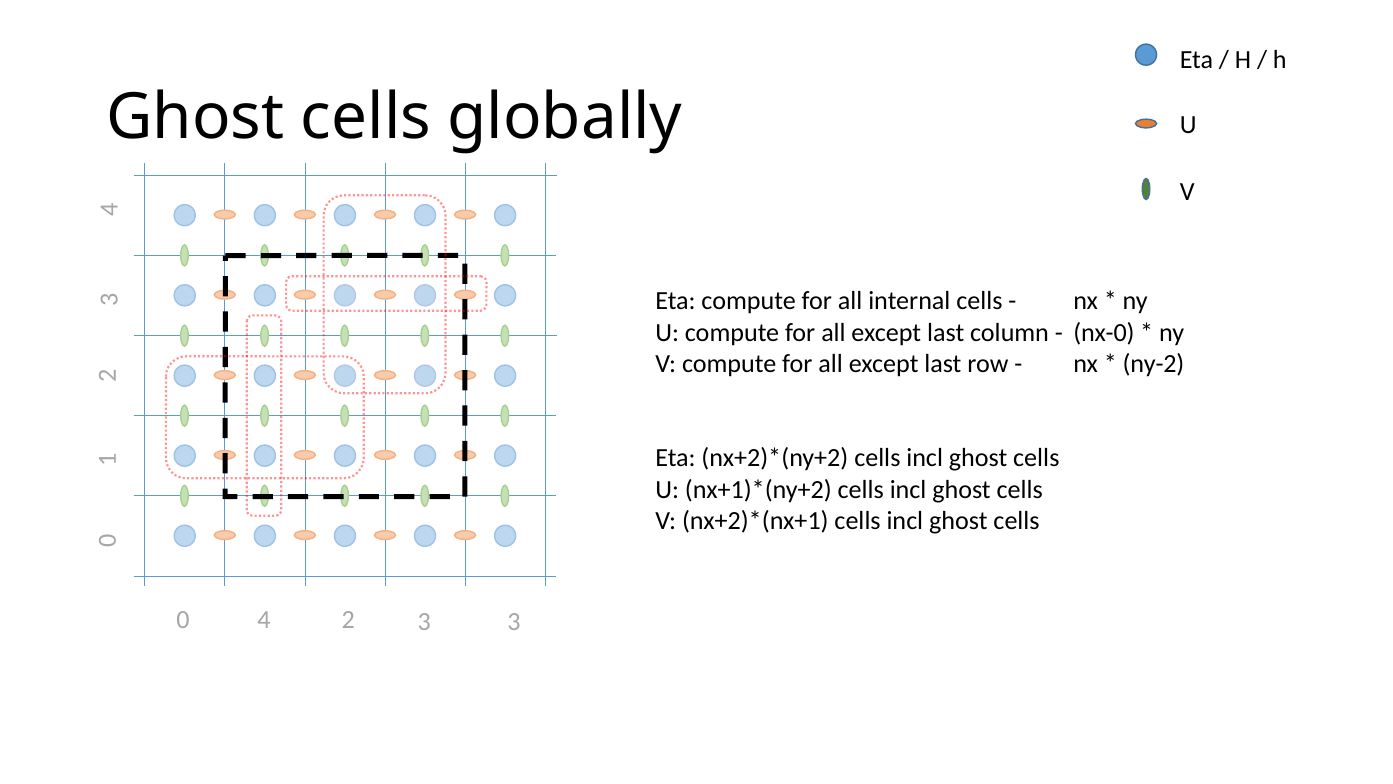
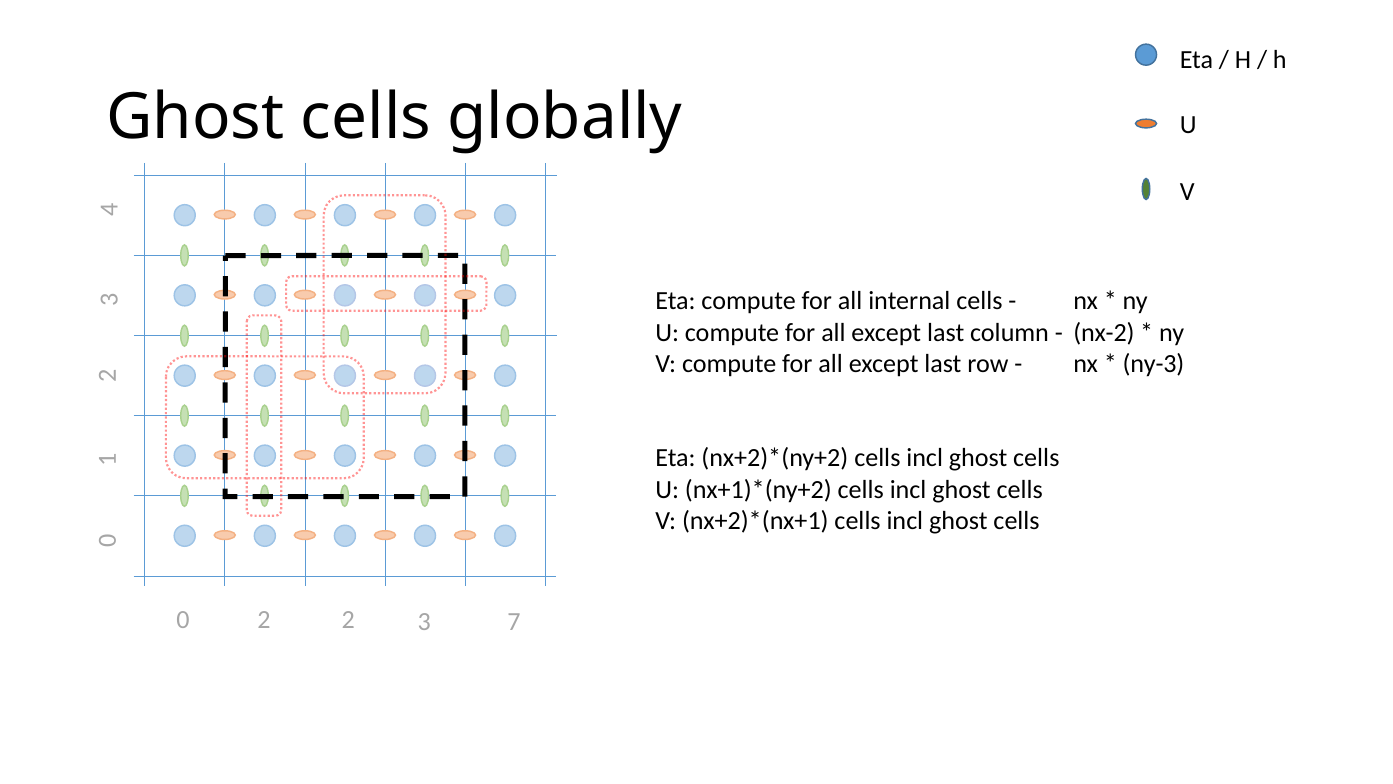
nx-0: nx-0 -> nx-2 (1104, 333)
ny-2: ny-2 -> ny-3 (1154, 364)
0 4: 4 -> 2 (264, 620)
3 3: 3 -> 7 (514, 622)
